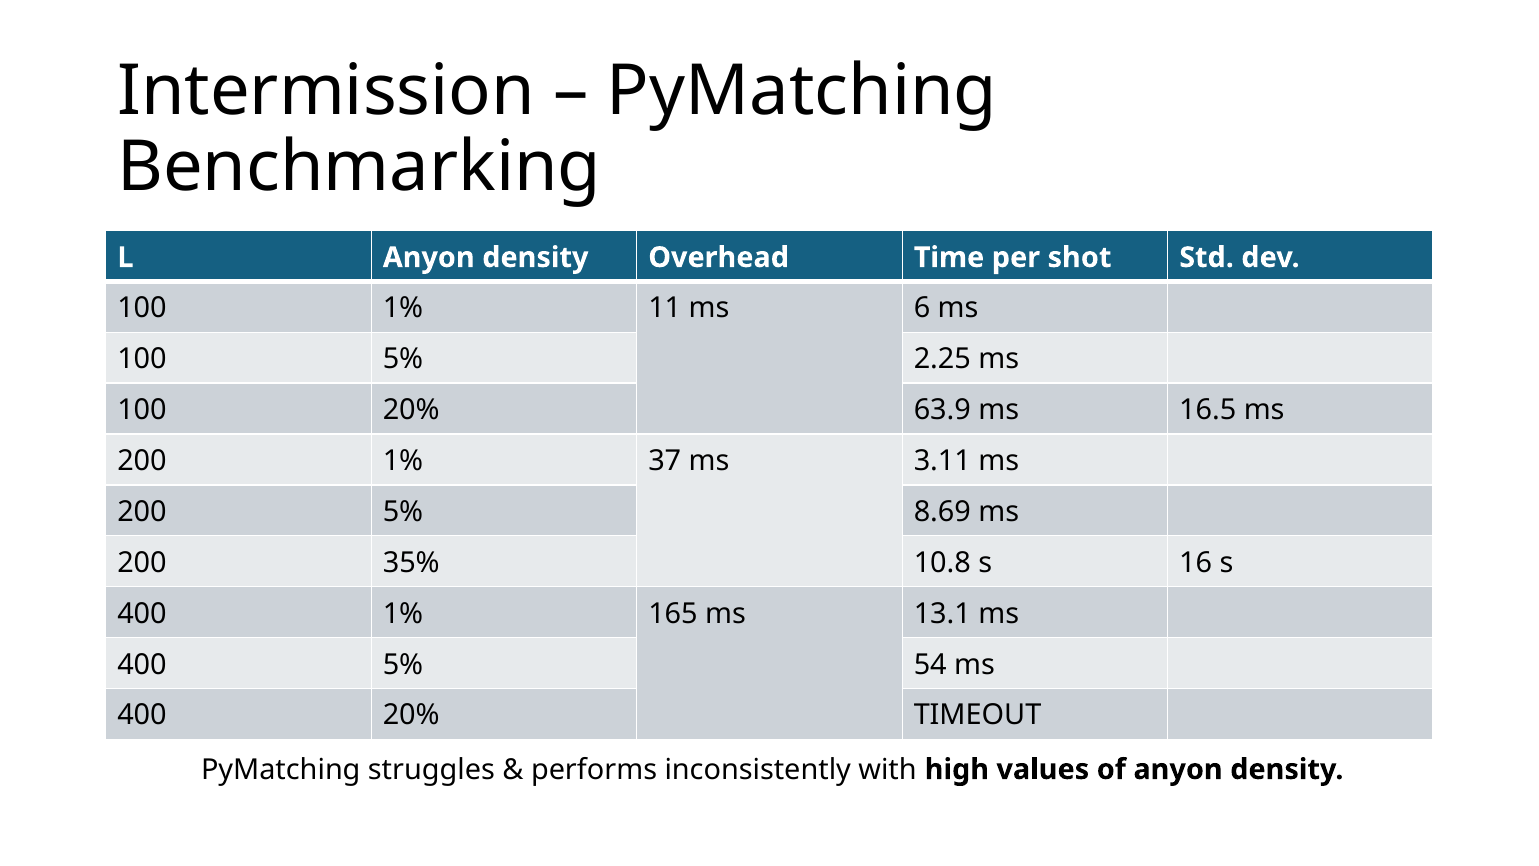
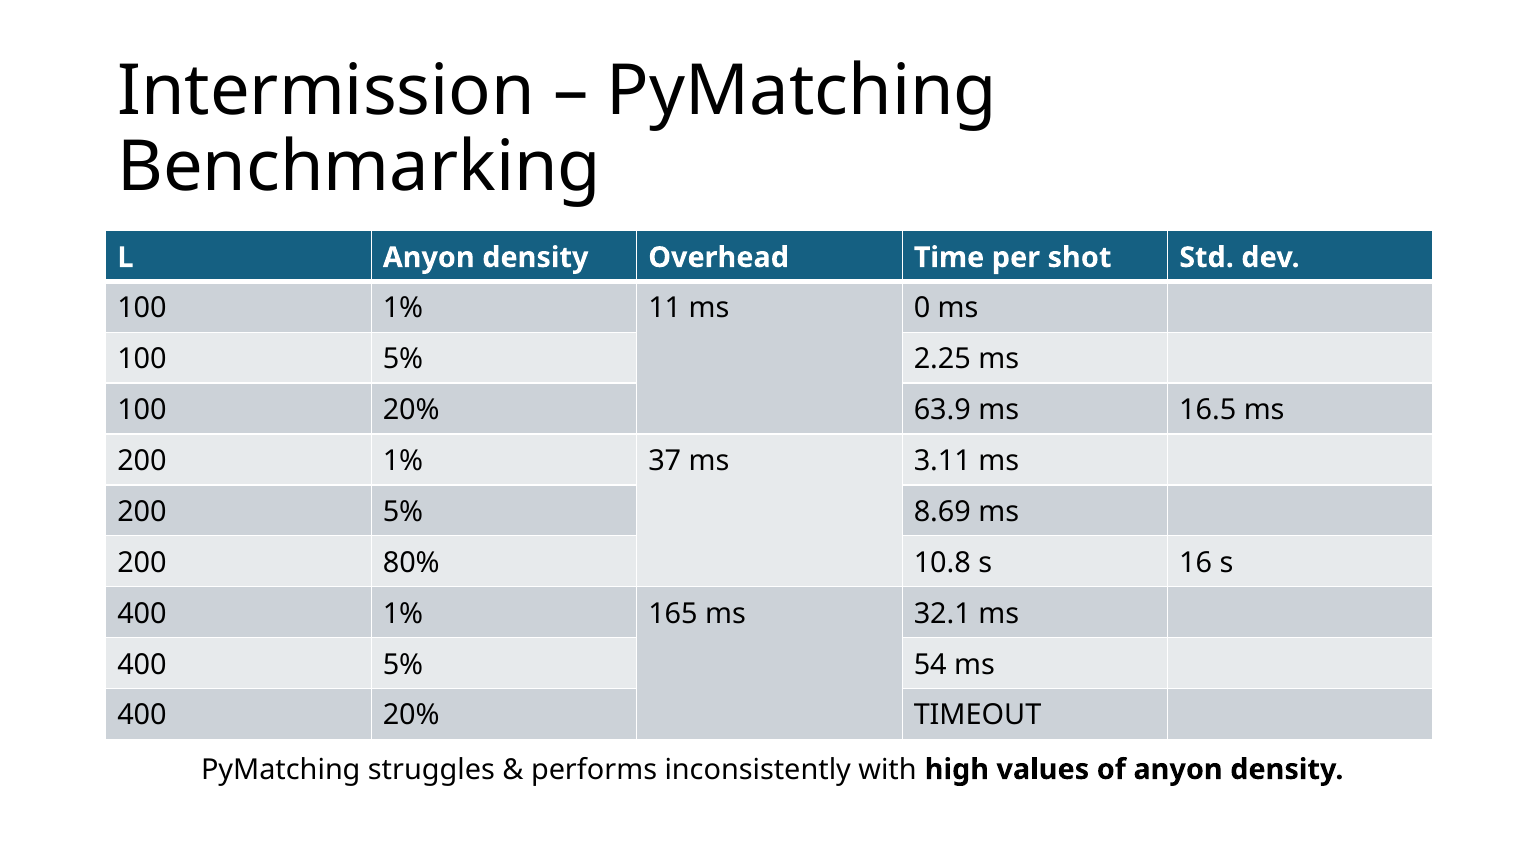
6: 6 -> 0 (922, 308)
35%: 35% -> 80% (411, 563)
13.1: 13.1 -> 32.1 (942, 613)
